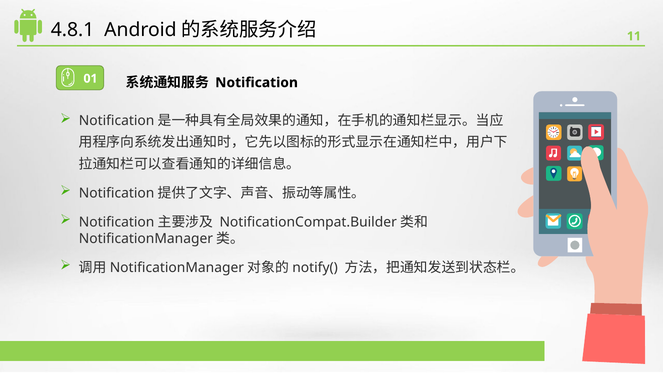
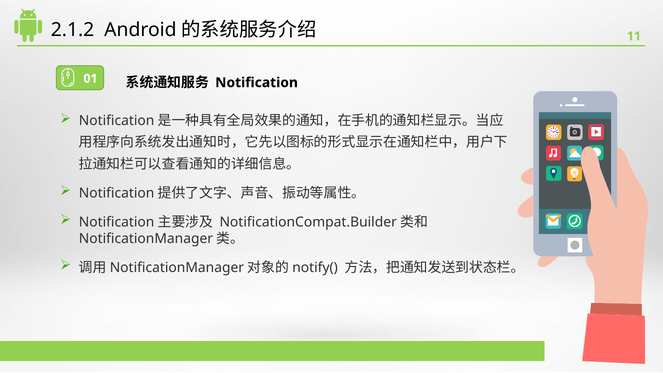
4.8.1: 4.8.1 -> 2.1.2 (73, 30)
